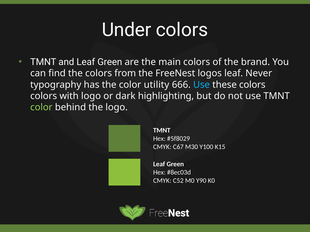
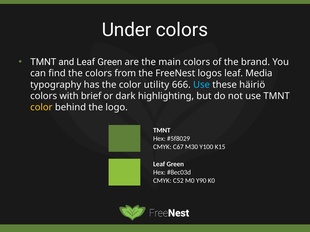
Never: Never -> Media (259, 74)
these colors: colors -> häiriö (252, 85)
with logo: logo -> brief (91, 96)
color colour: light green -> yellow (41, 108)
